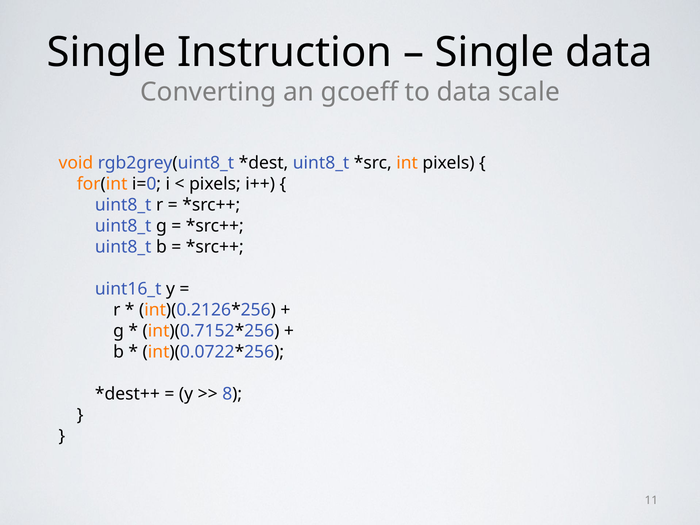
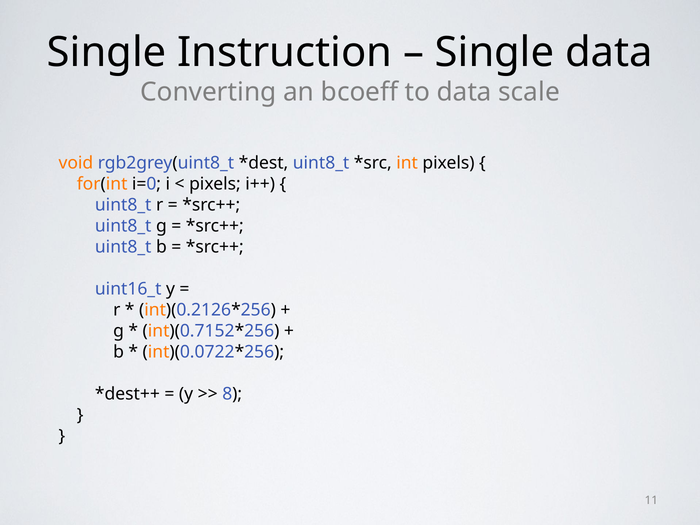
gcoeff: gcoeff -> bcoeff (360, 92)
